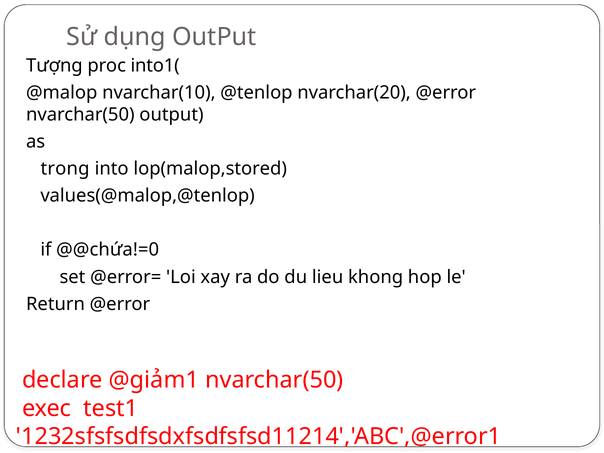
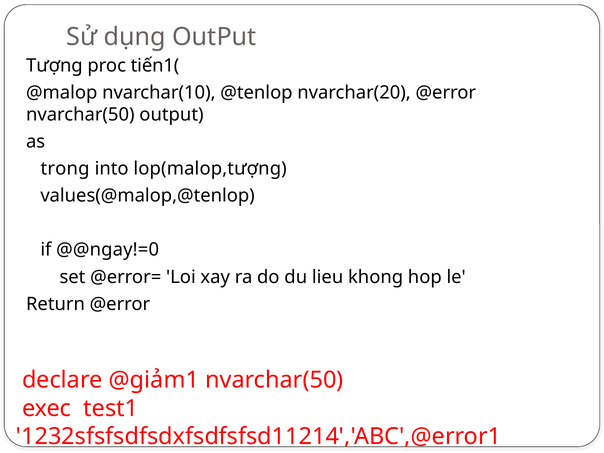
into1(: into1( -> tiến1( (155, 66)
lop(malop,stored: lop(malop,stored -> lop(malop,tượng (210, 169)
@@chứa!=0: @@chứa!=0 -> @@ngay!=0 (108, 250)
